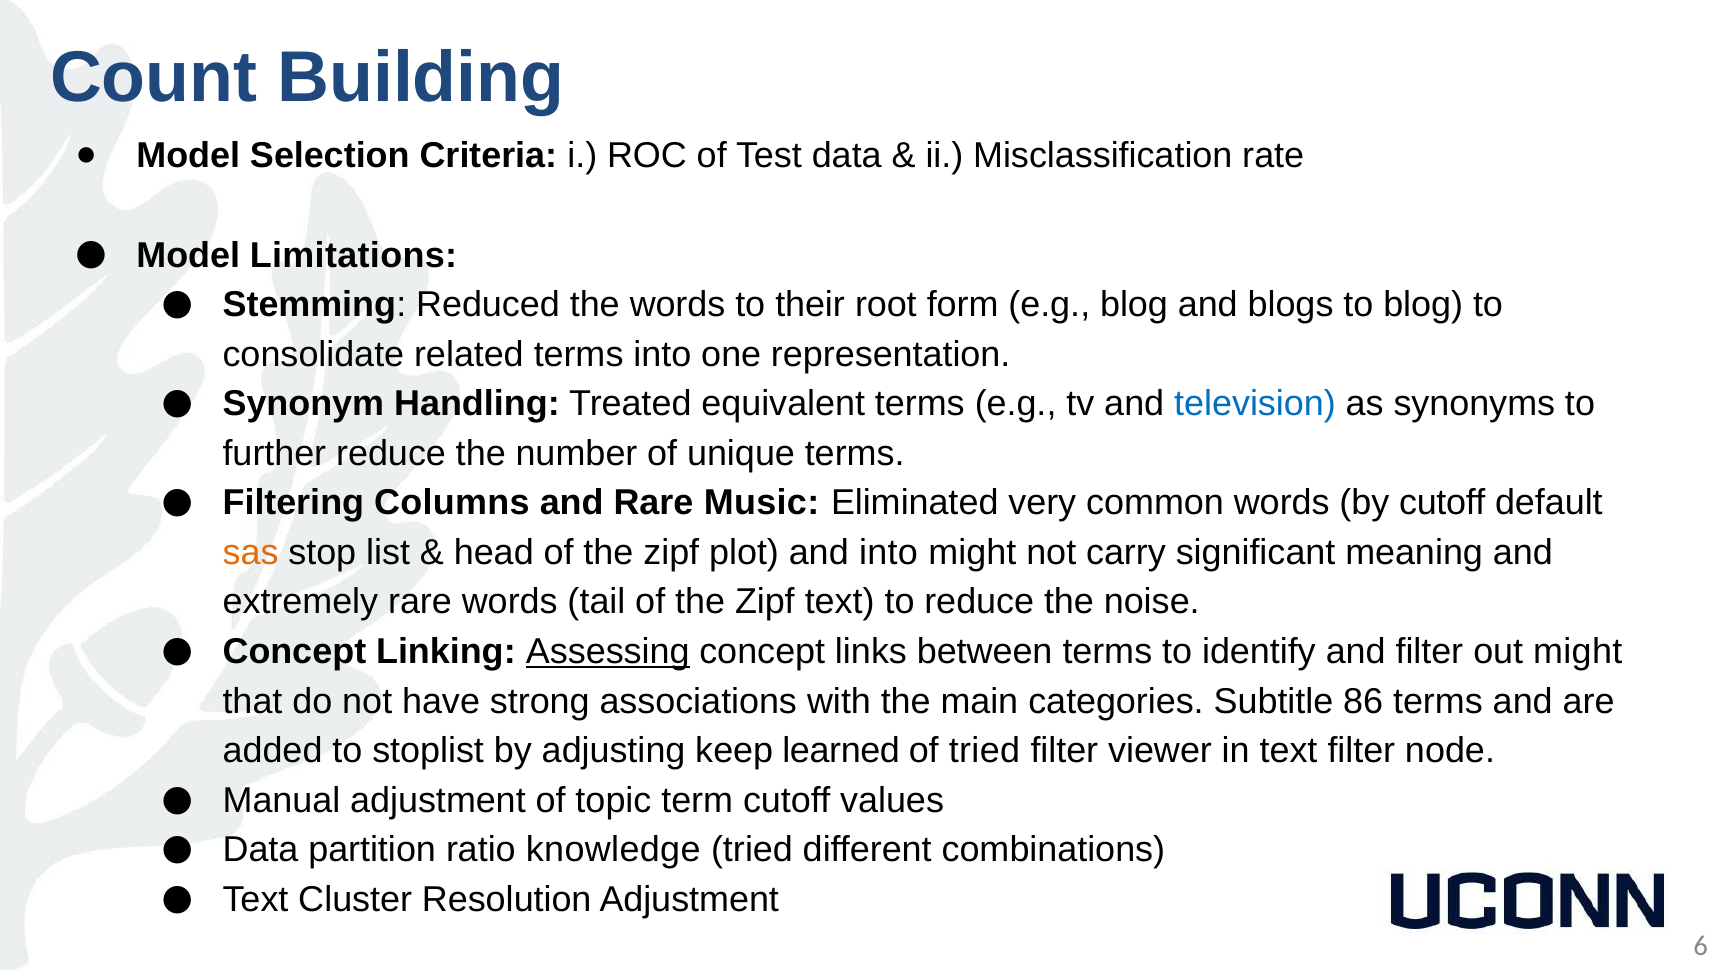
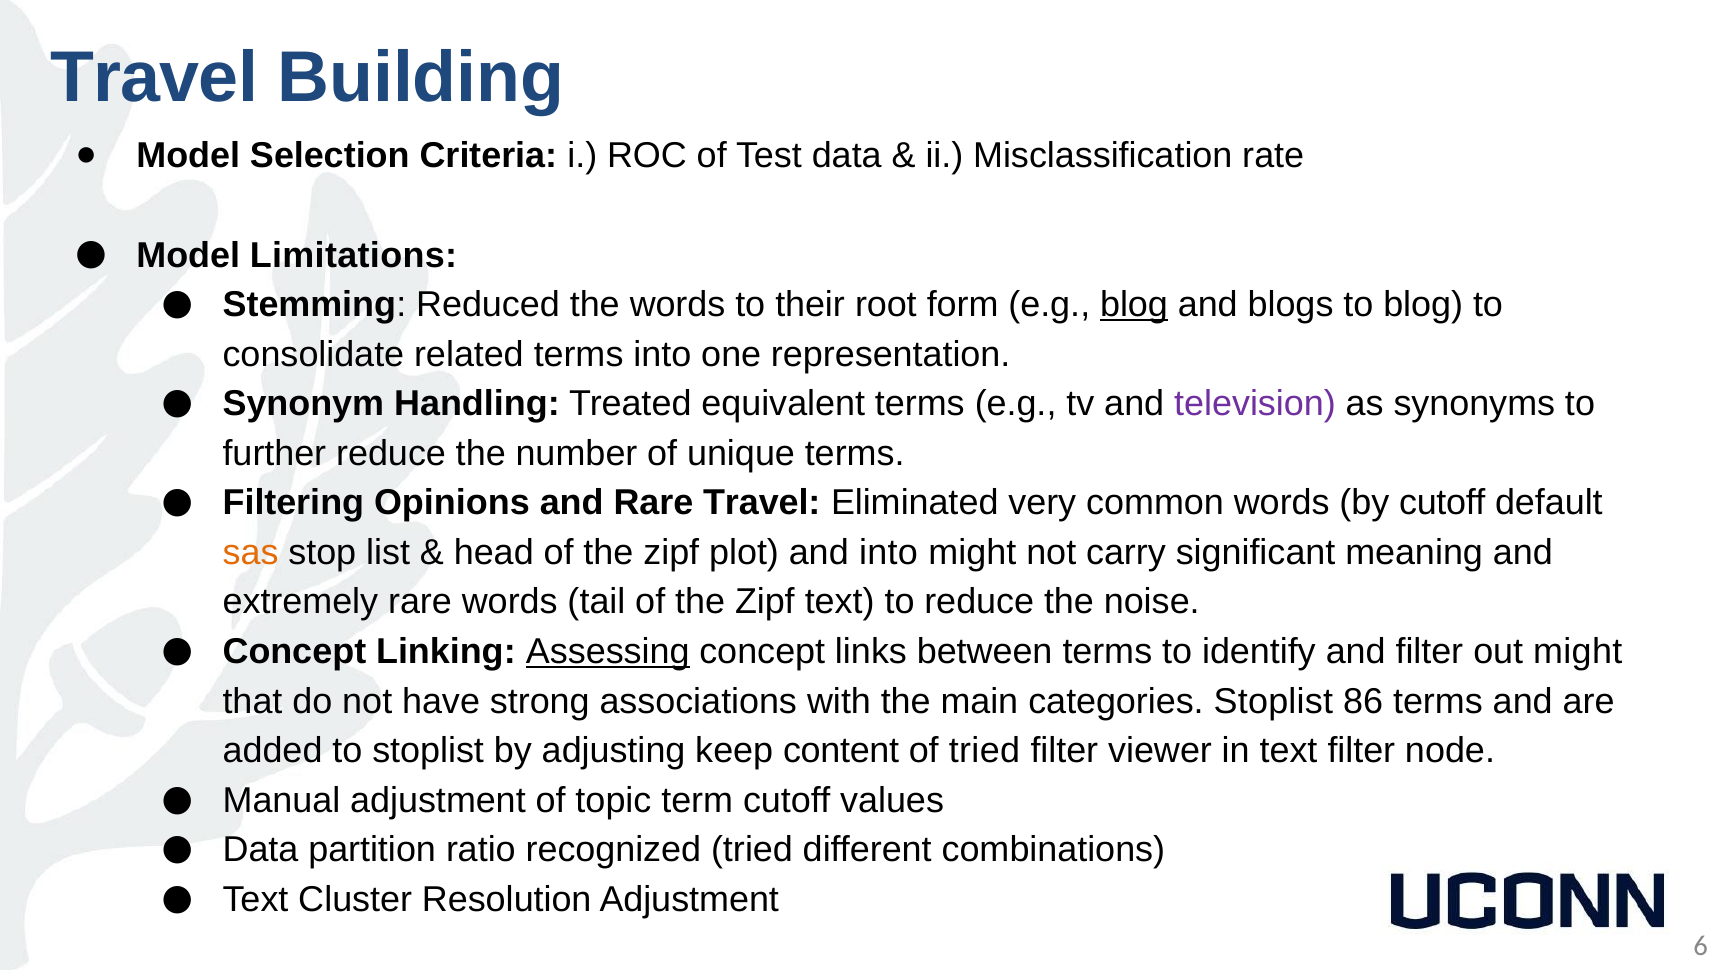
Count: Count -> Travel (154, 78)
blog underline: none -> present (1134, 305)
television colour: blue -> purple (1255, 404)
Columns: Columns -> Opinions (452, 503)
Rare Music: Music -> Travel (762, 503)
categories Subtitle: Subtitle -> Stoplist (1273, 701)
learned: learned -> content (841, 751)
knowledge: knowledge -> recognized (613, 850)
